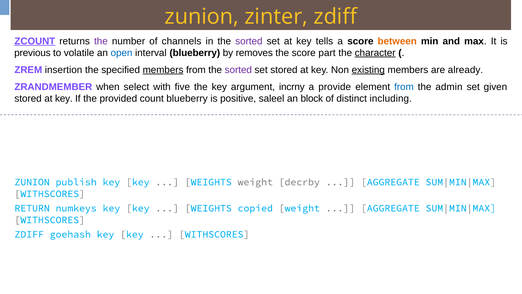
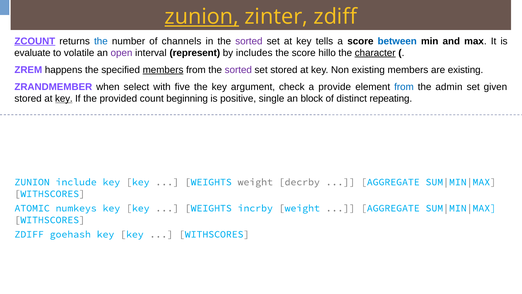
zunion underline: none -> present (202, 16)
the colour: purple -> blue (101, 41)
between colour: orange -> blue (397, 41)
previous: previous -> evaluate (32, 53)
open colour: blue -> purple (122, 53)
interval blueberry: blueberry -> represent (195, 53)
removes: removes -> includes (254, 53)
part: part -> hillo (327, 53)
insertion: insertion -> happens (64, 70)
existing underline: present -> none (368, 70)
are already: already -> existing (466, 70)
incrny: incrny -> check (292, 87)
key underline: none -> present (64, 98)
count blueberry: blueberry -> beginning (187, 98)
saleel: saleel -> single (272, 98)
including: including -> repeating (391, 98)
publish: publish -> include (76, 182)
RETURN: RETURN -> ATOMIC (32, 208)
copied: copied -> incrby (255, 208)
